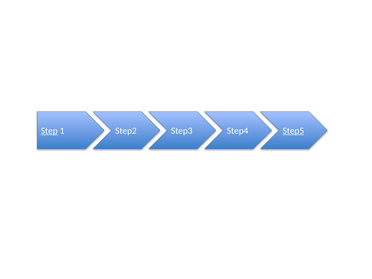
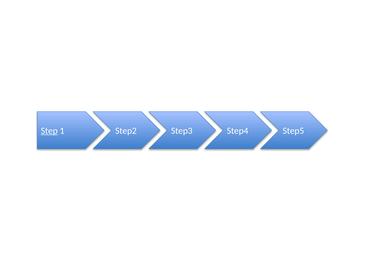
Step5 underline: present -> none (293, 131)
